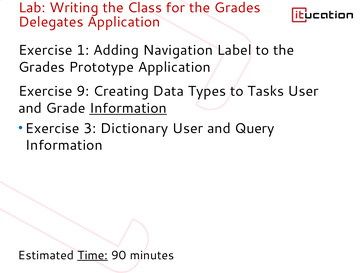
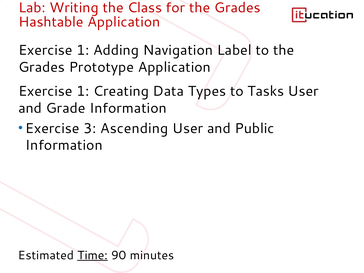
Delegates: Delegates -> Hashtable (51, 22)
9: 9 -> 1 (83, 91)
Information underline: present -> none (128, 108)
Dictionary: Dictionary -> Ascending (134, 128)
Query: Query -> Public (254, 128)
